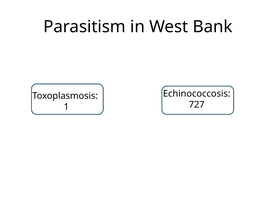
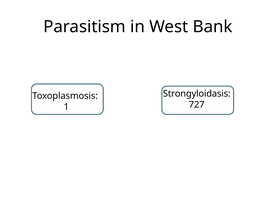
Echinococcosis: Echinococcosis -> Strongyloidasis (197, 94)
